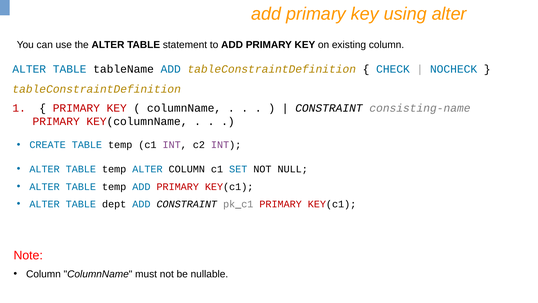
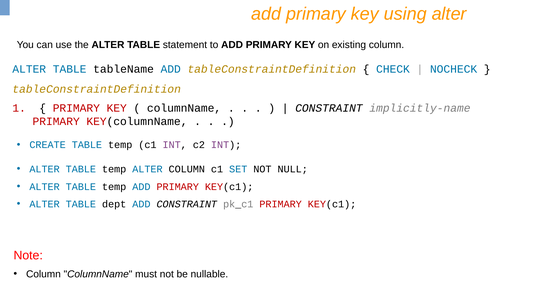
consisting-name: consisting-name -> implicitly-name (420, 108)
